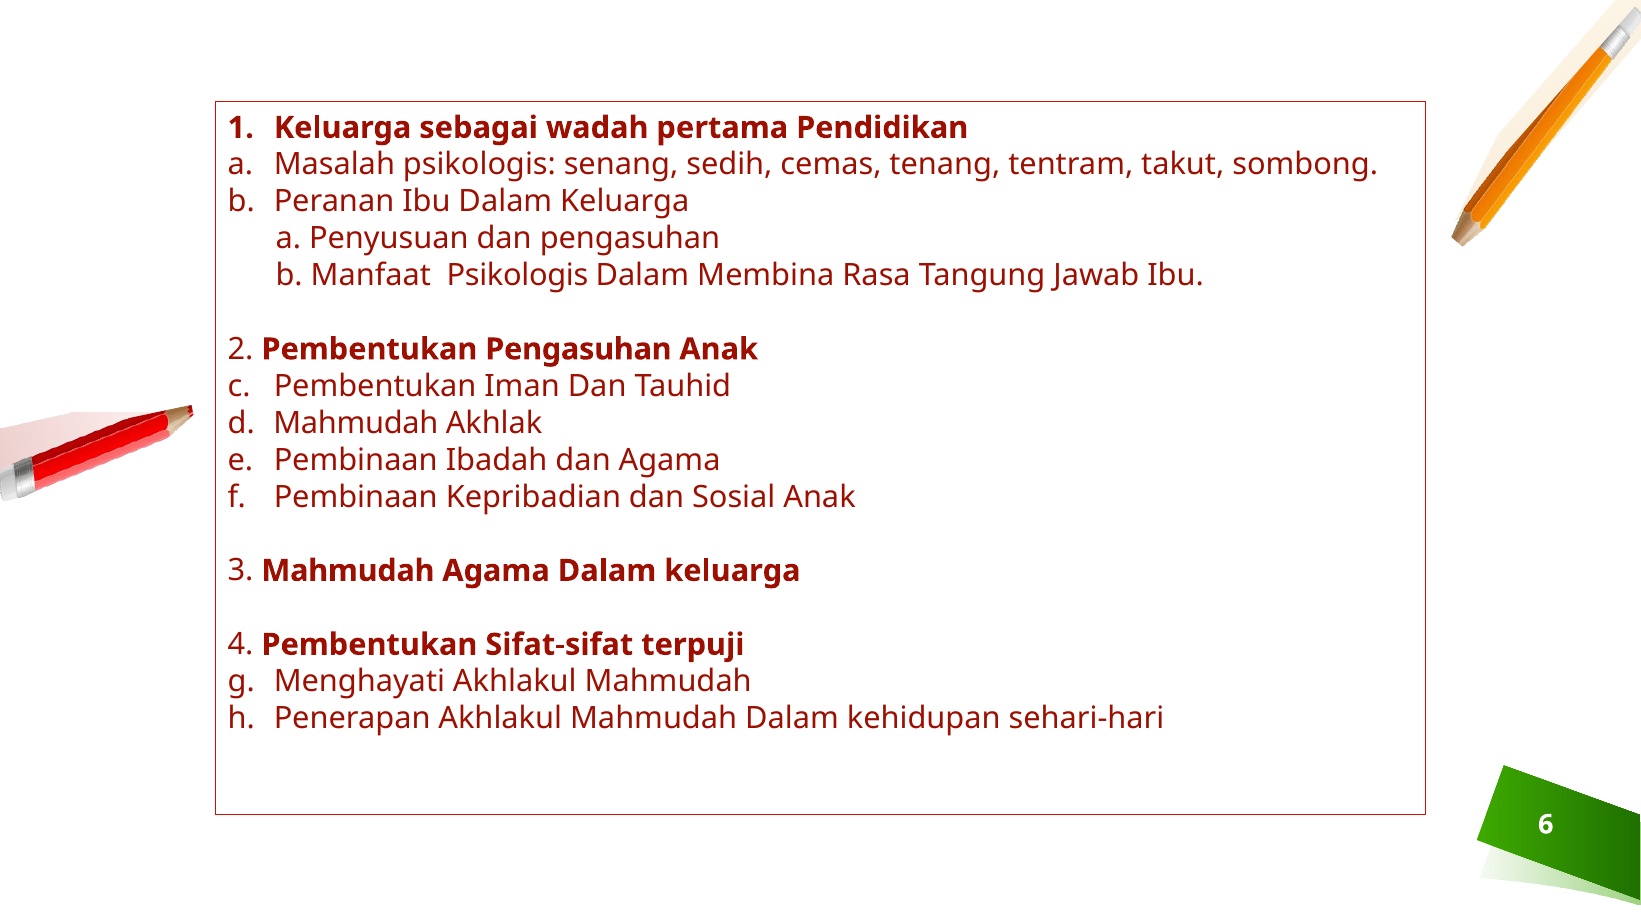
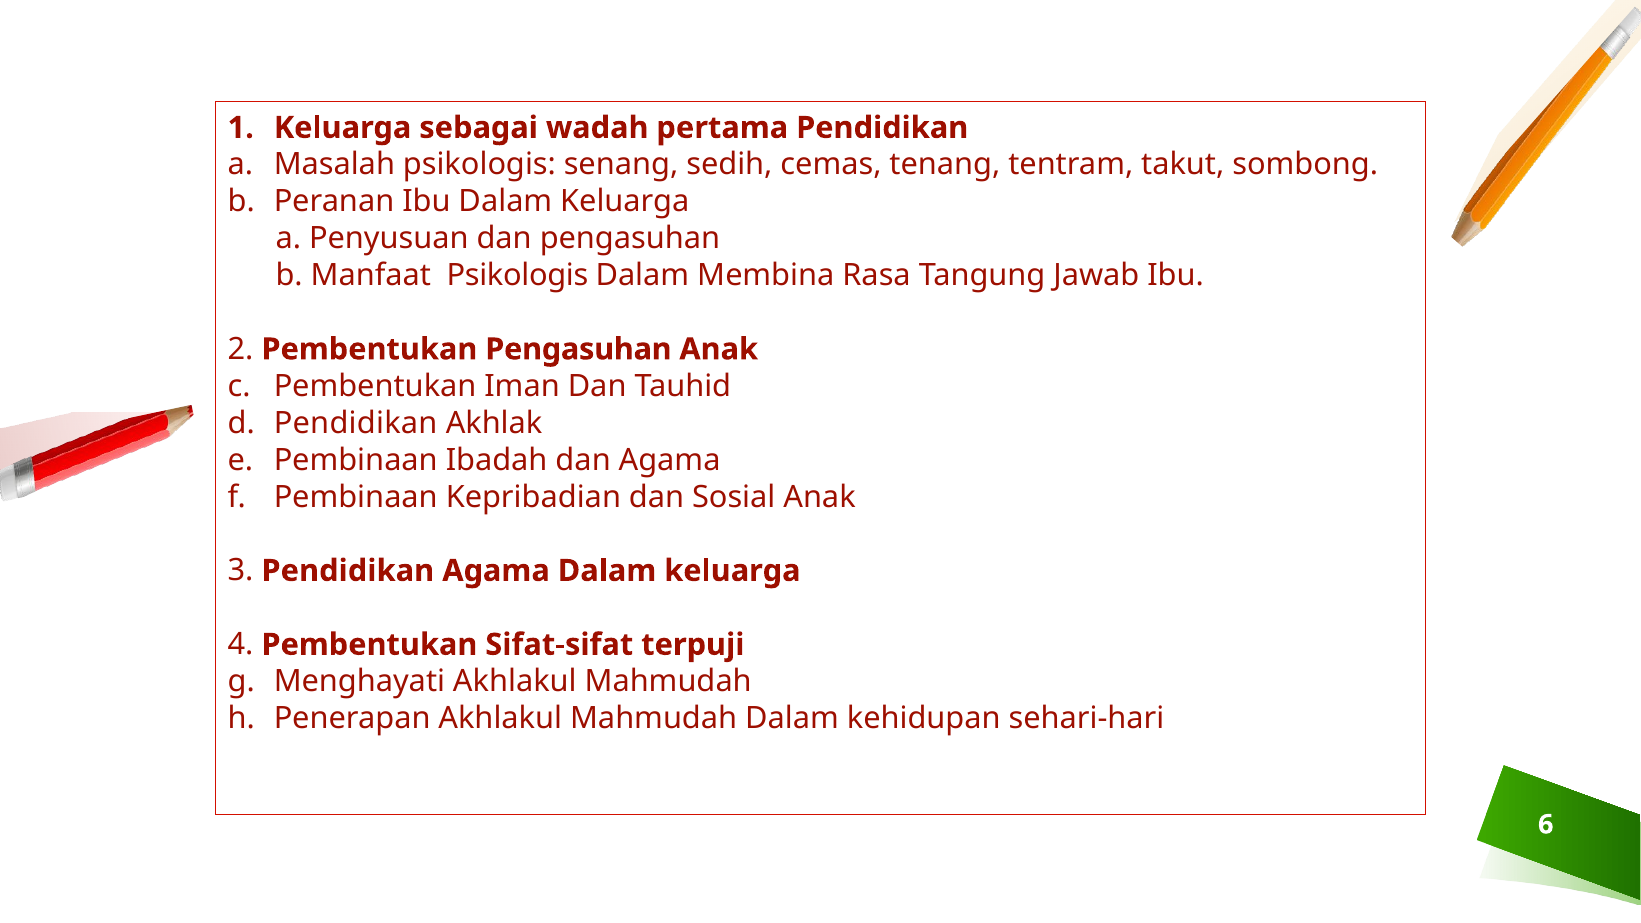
Mahmudah: Mahmudah -> Pendidikan (356, 423)
3 Mahmudah: Mahmudah -> Pendidikan (348, 571)
